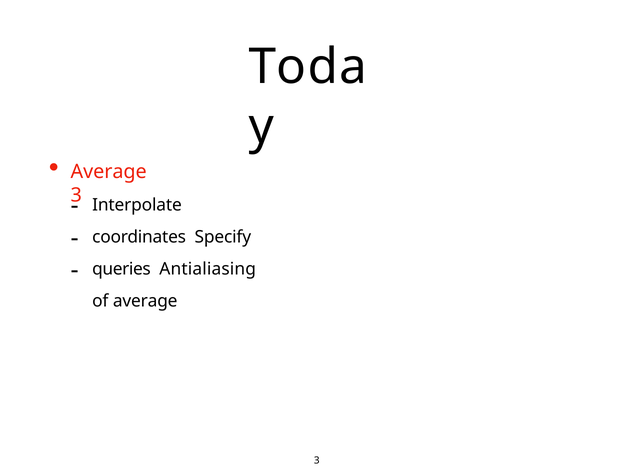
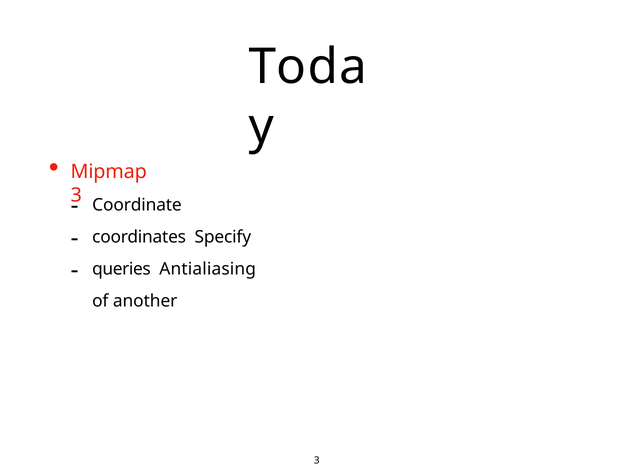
Average: Average -> Mipmap (109, 172)
Interpolate: Interpolate -> Coordinate (137, 205)
of average: average -> another (145, 301)
